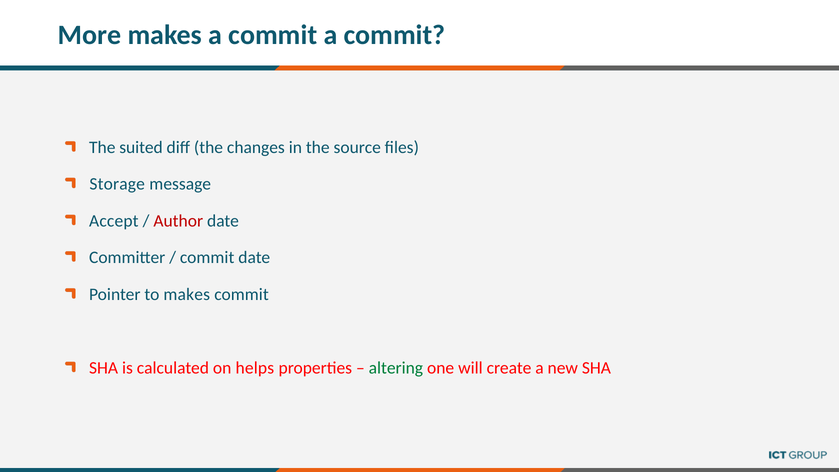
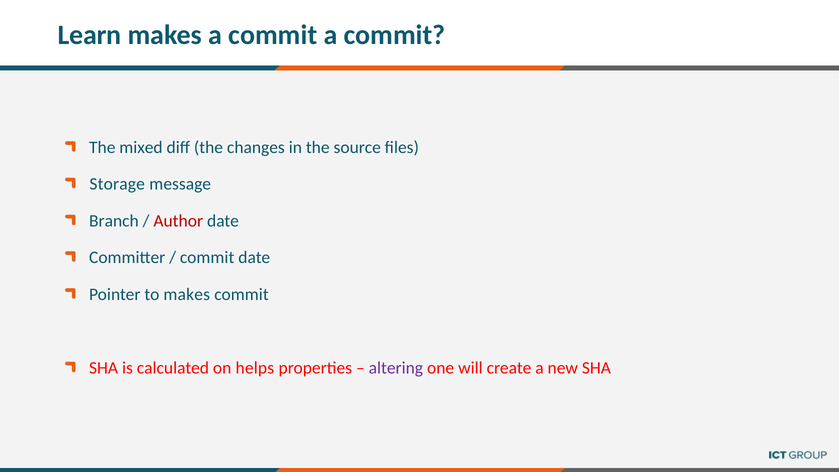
More: More -> Learn (90, 35)
suited: suited -> mixed (141, 147)
Accept: Accept -> Branch (114, 221)
altering colour: green -> purple (396, 368)
